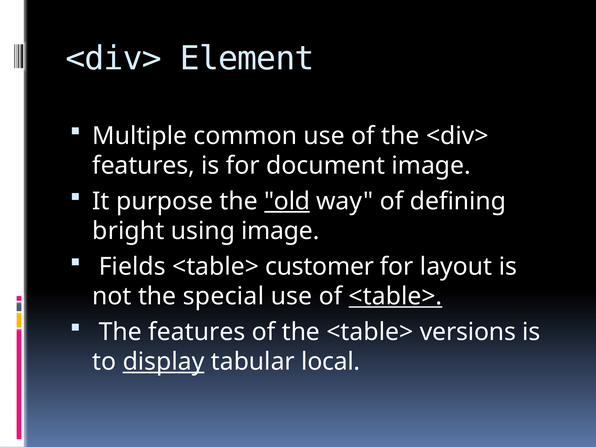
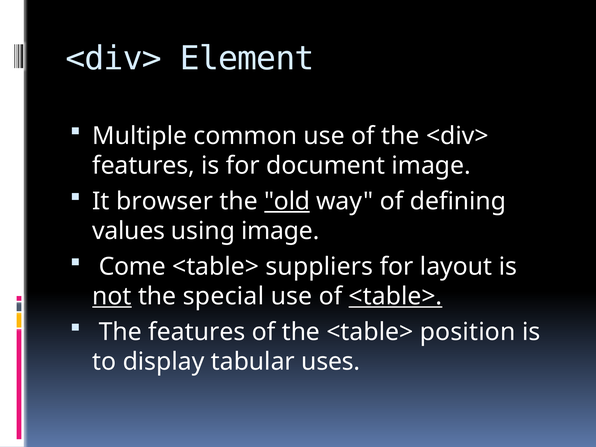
purpose: purpose -> browser (165, 201)
bright: bright -> values (129, 231)
Fields: Fields -> Come (132, 267)
customer: customer -> suppliers (319, 267)
not underline: none -> present (112, 296)
versions: versions -> position (468, 332)
display underline: present -> none (164, 362)
local: local -> uses (331, 362)
